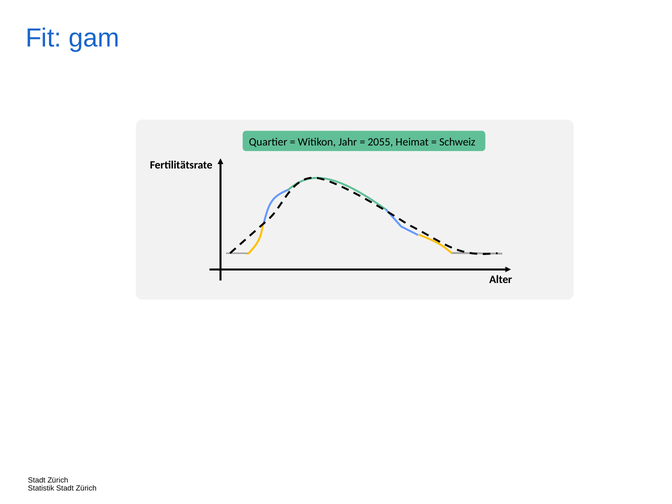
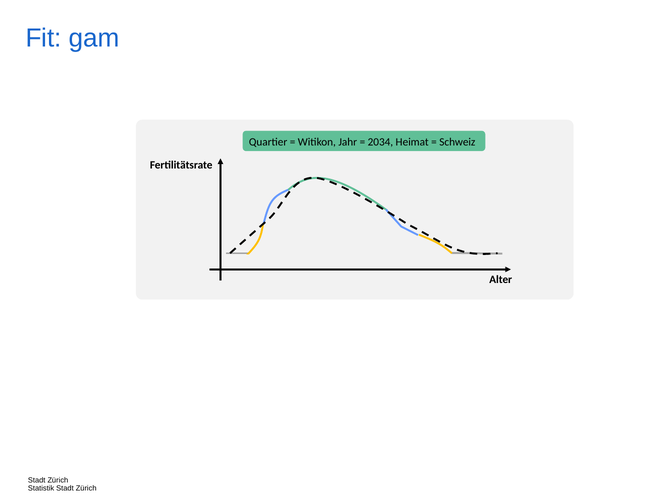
2055: 2055 -> 2034 (380, 142)
